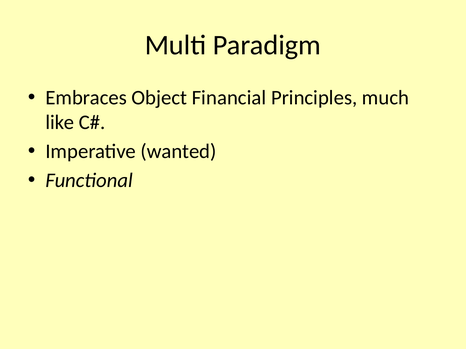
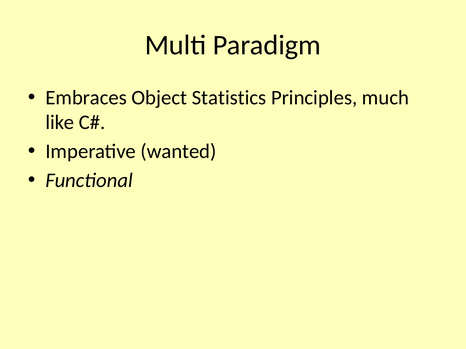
Financial: Financial -> Statistics (229, 98)
